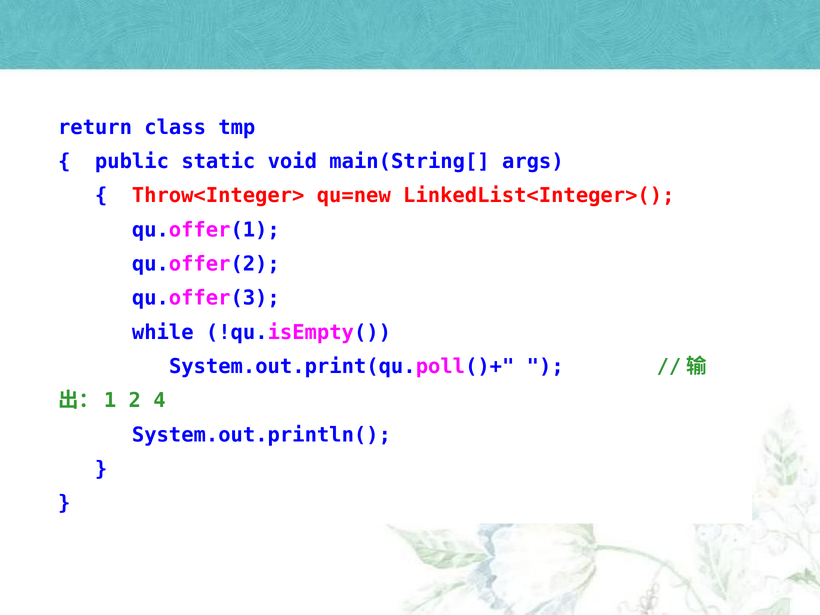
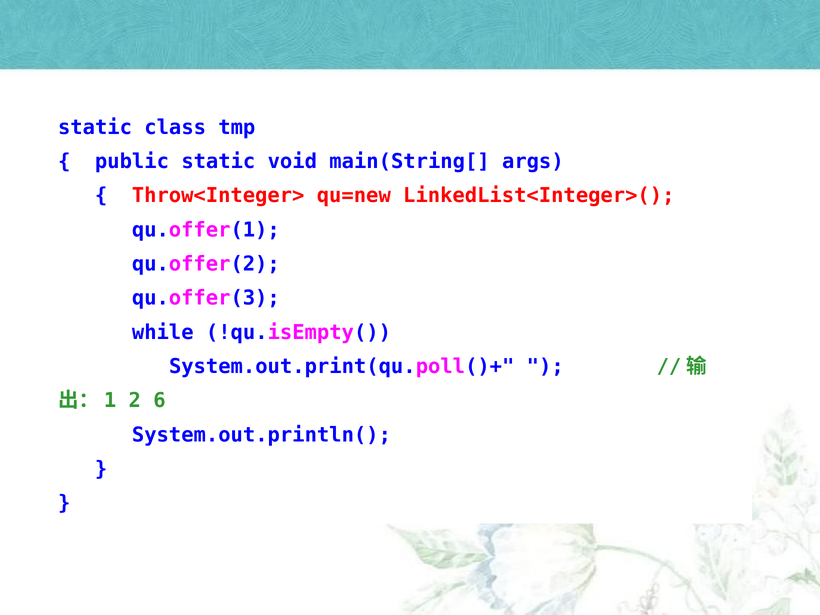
return: return -> static (95, 127)
4: 4 -> 6 (159, 401)
